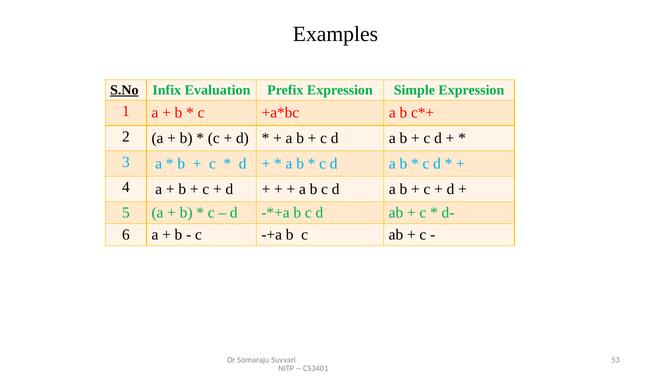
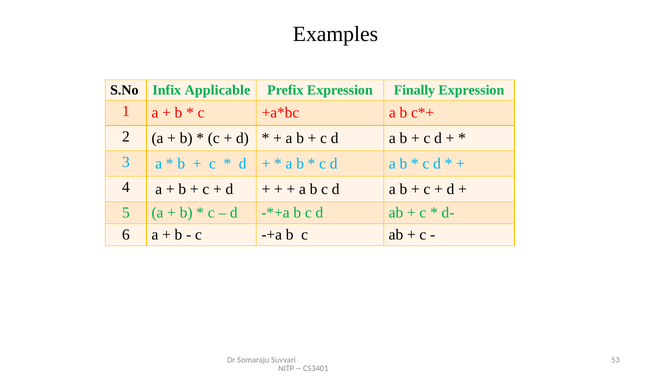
S.No underline: present -> none (124, 90)
Evaluation: Evaluation -> Applicable (218, 90)
Simple: Simple -> Finally (414, 90)
